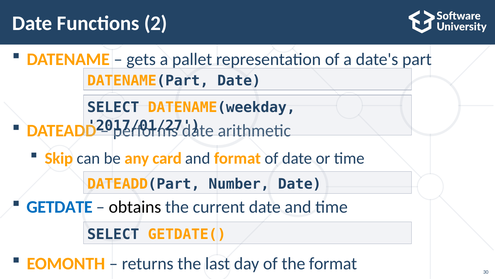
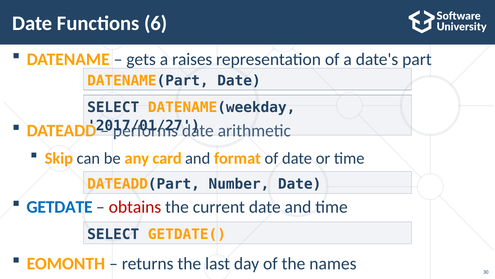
2: 2 -> 6 (156, 23)
pallet: pallet -> raises (192, 59)
obtains colour: black -> red (135, 207)
the format: format -> names (333, 263)
